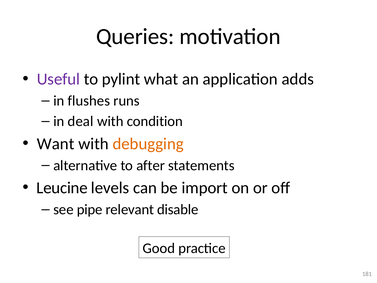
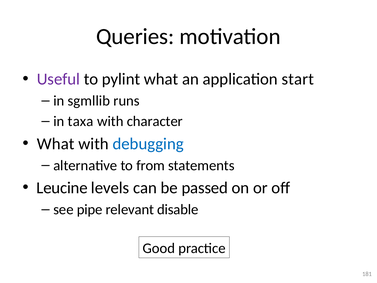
adds: adds -> start (298, 79)
flushes: flushes -> sgmllib (89, 101)
deal: deal -> taxa (81, 121)
condition: condition -> character (155, 121)
Want: Want -> What (56, 144)
debugging colour: orange -> blue (148, 144)
after: after -> from (151, 165)
import: import -> passed (205, 188)
